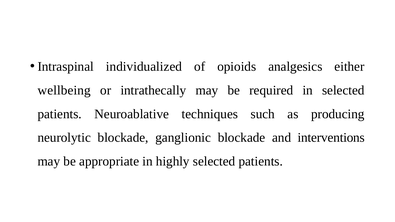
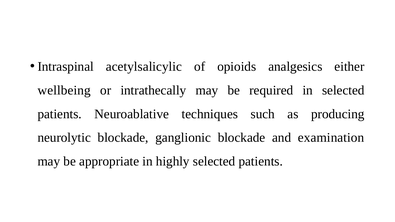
individualized: individualized -> acetylsalicylic (144, 67)
interventions: interventions -> examination (331, 138)
